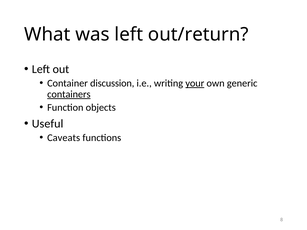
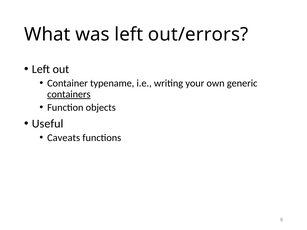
out/return: out/return -> out/errors (198, 34)
discussion: discussion -> typename (112, 83)
your underline: present -> none (195, 83)
